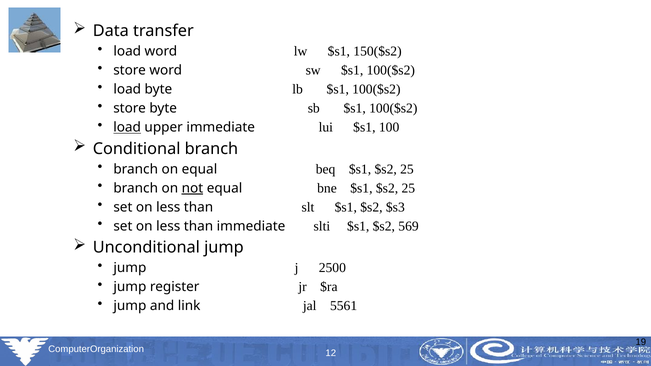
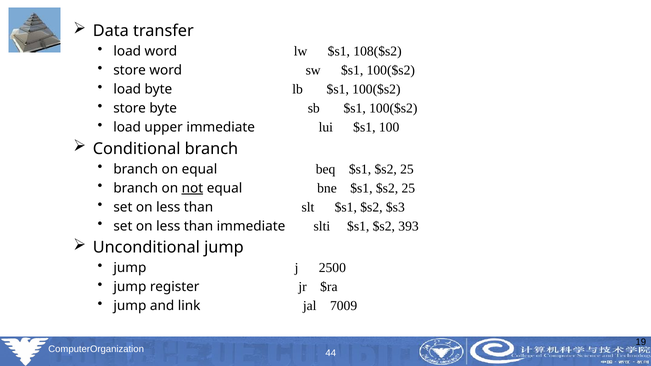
150($s2: 150($s2 -> 108($s2 (378, 52)
load underline: present -> none (127, 128)
569: 569 -> 393 (409, 226)
5561: 5561 -> 7009 (344, 306)
12: 12 -> 44 (331, 353)
